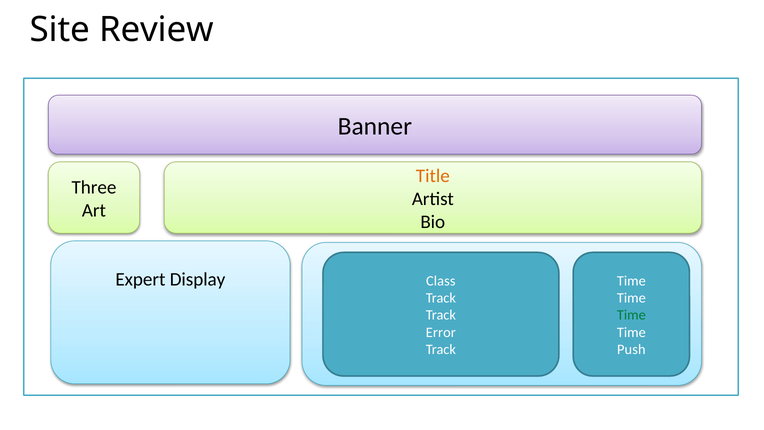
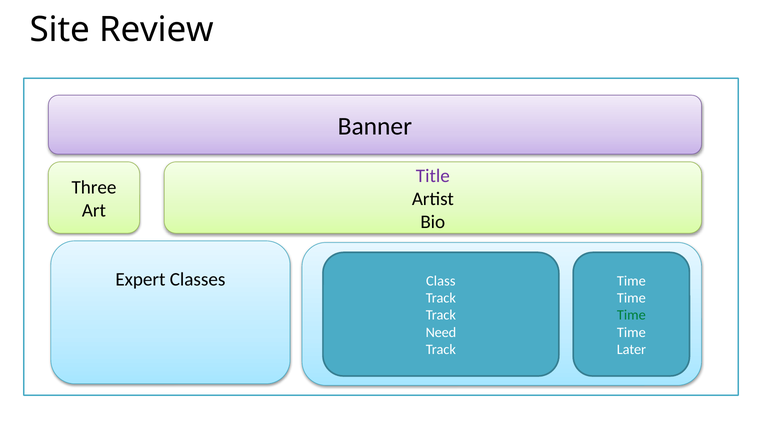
Title colour: orange -> purple (433, 176)
Display: Display -> Classes (198, 279)
Error: Error -> Need (441, 332)
Push: Push -> Later (631, 349)
